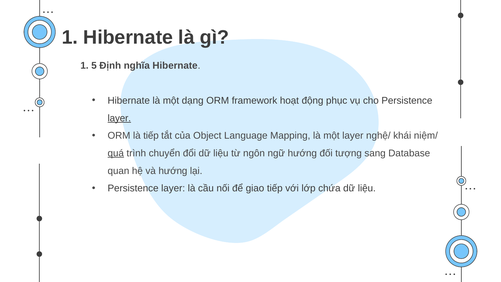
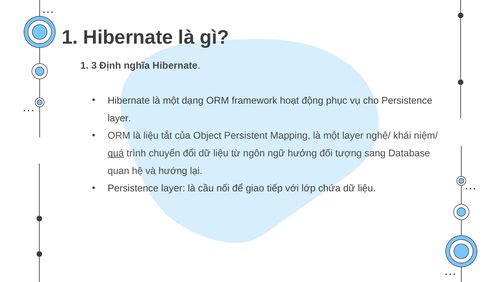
5: 5 -> 3 (94, 65)
layer underline: present -> none (119, 118)
là tiếp: tiếp -> liệu (151, 136)
Language: Language -> Persistent (246, 136)
